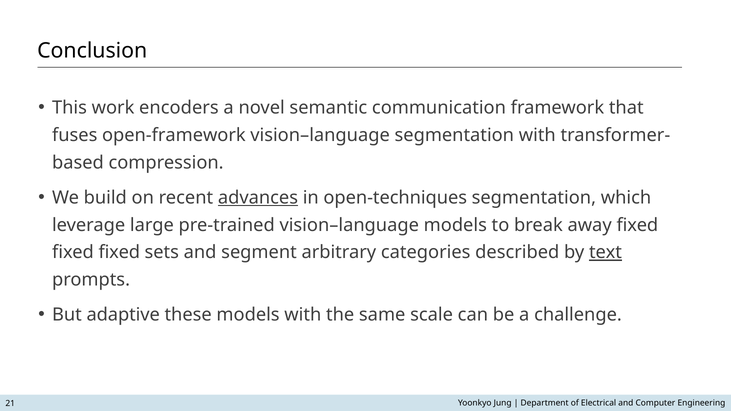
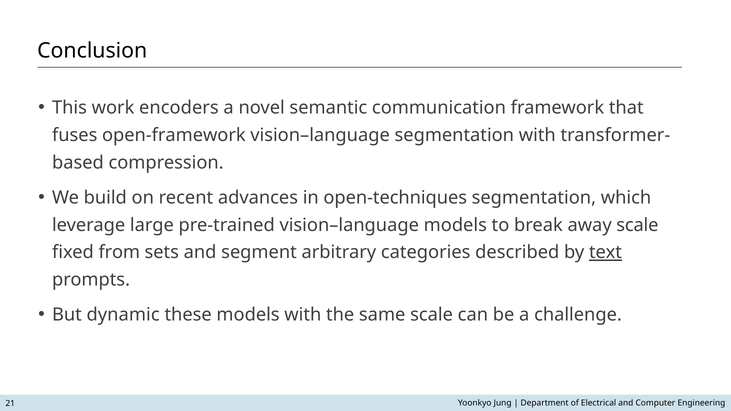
advances underline: present -> none (258, 198)
away fixed: fixed -> scale (637, 225)
fixed: fixed -> from (119, 253)
adaptive: adaptive -> dynamic (123, 315)
